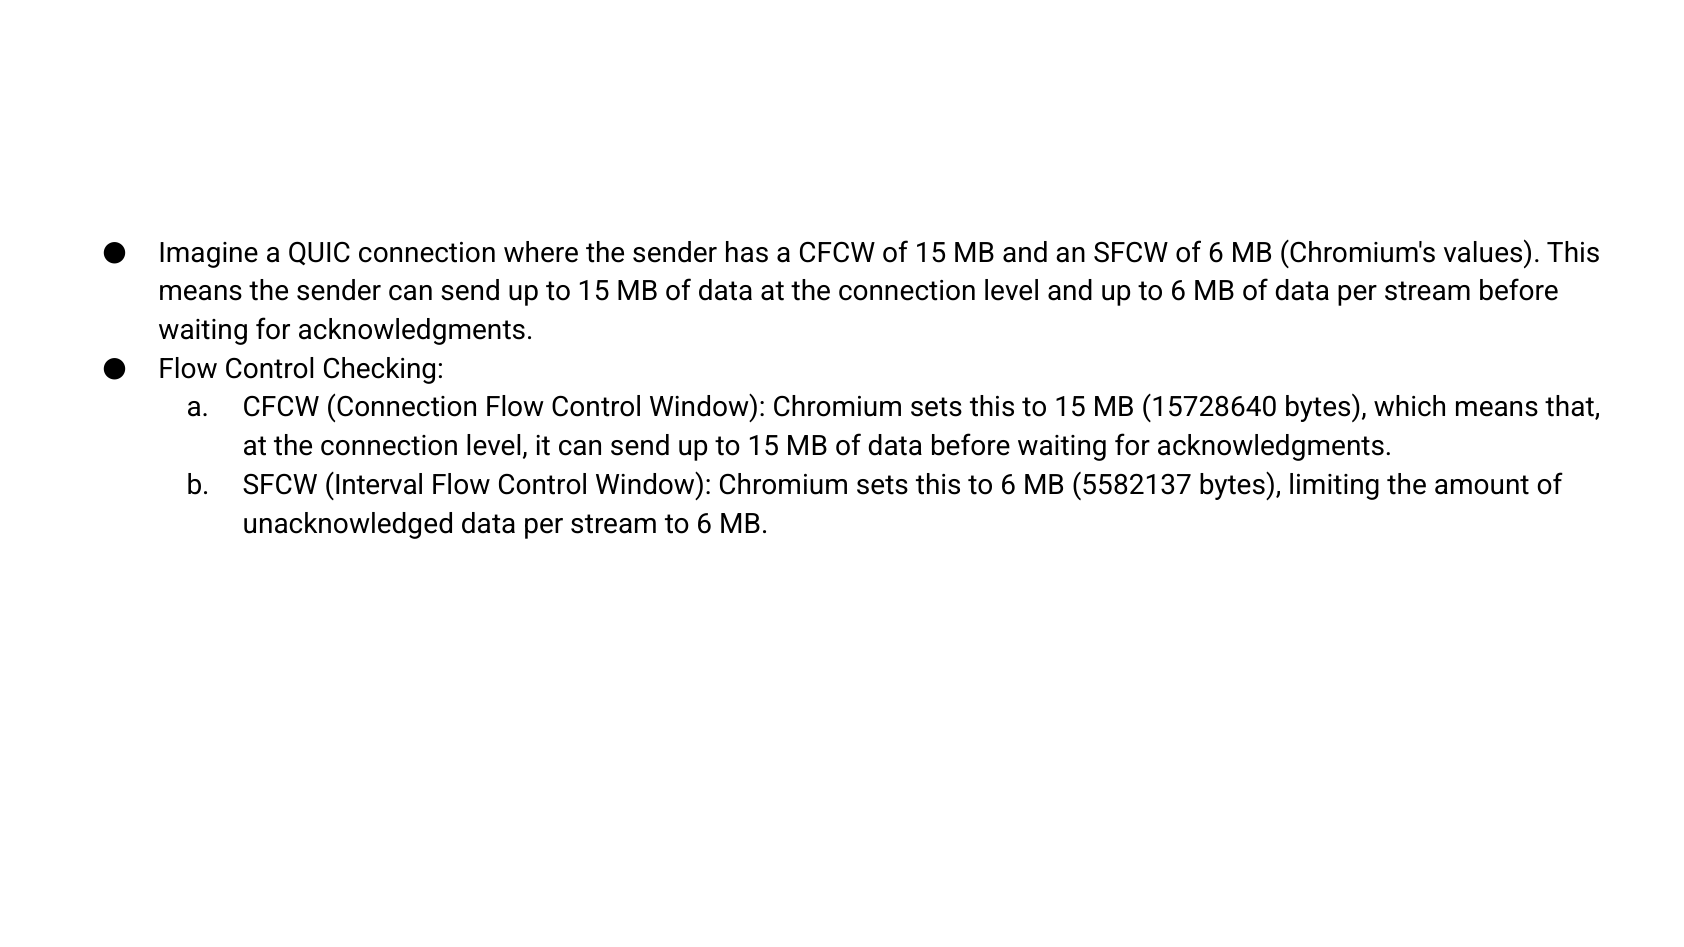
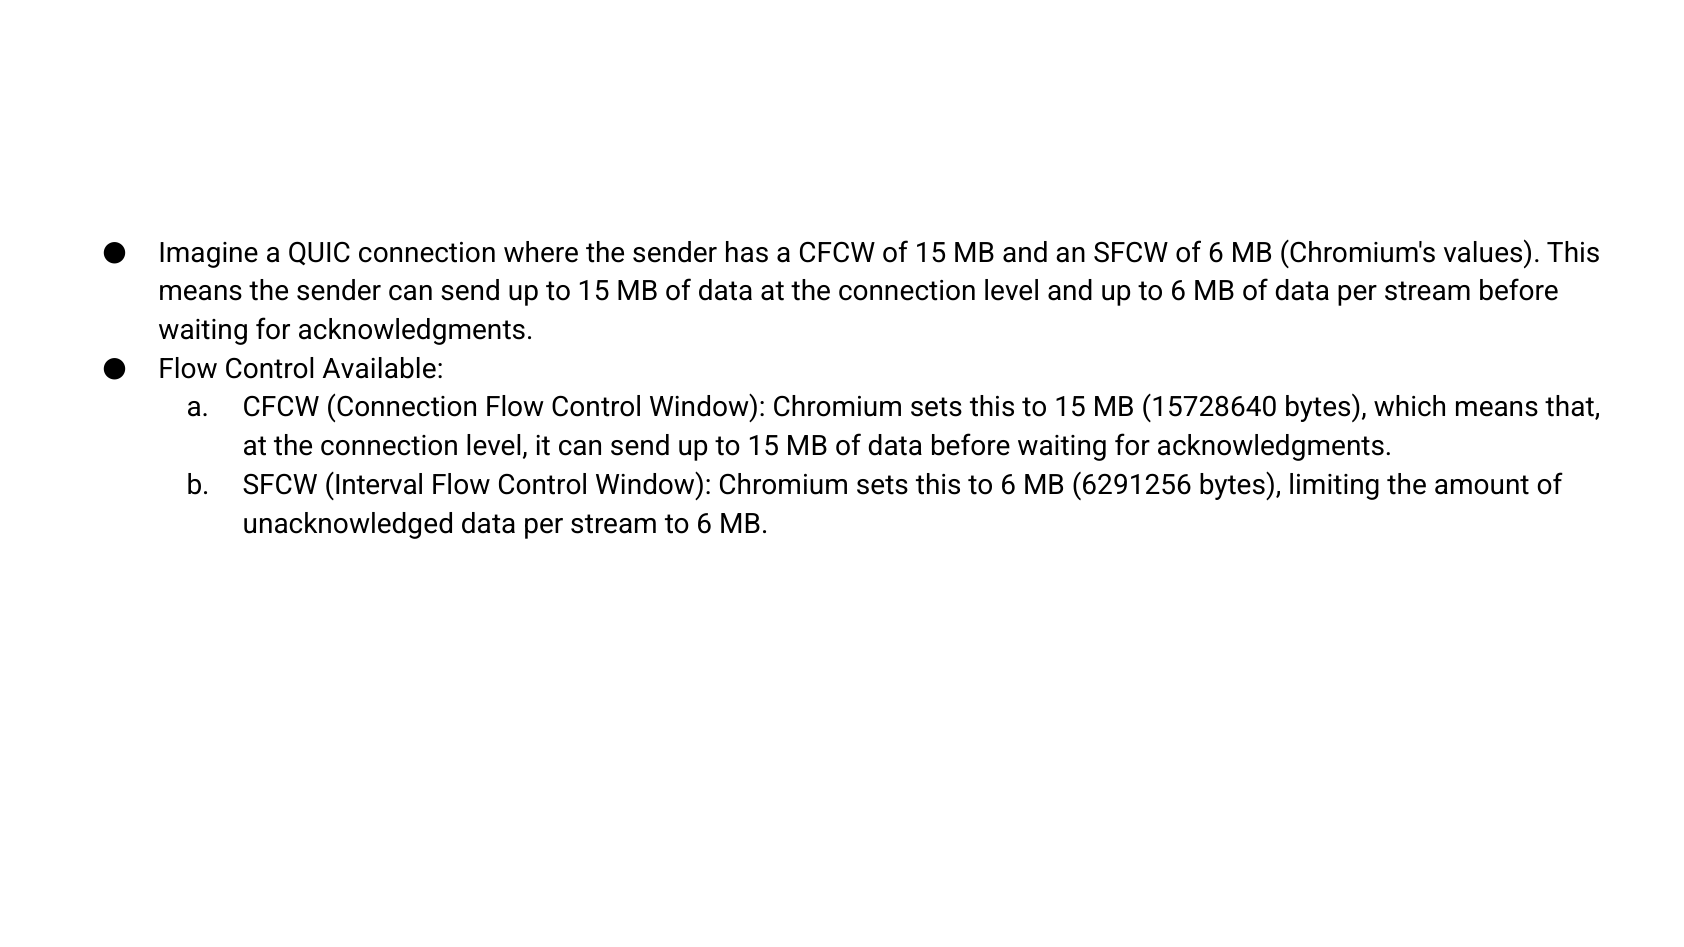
Checking: Checking -> Available (383, 369)
5582137: 5582137 -> 6291256 (1132, 485)
